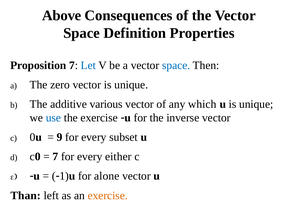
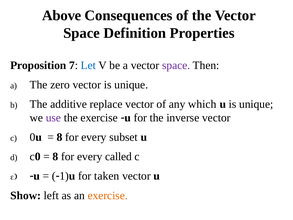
space colour: blue -> purple (176, 65)
various: various -> replace (106, 104)
use colour: blue -> purple (53, 118)
9: 9 -> 8 (60, 137)
7: 7 -> 8 (55, 156)
either: either -> called (118, 156)
alone: alone -> taken (107, 176)
Than: Than -> Show (26, 195)
